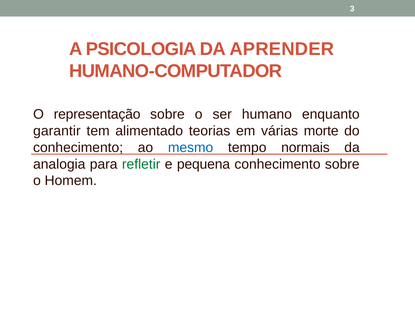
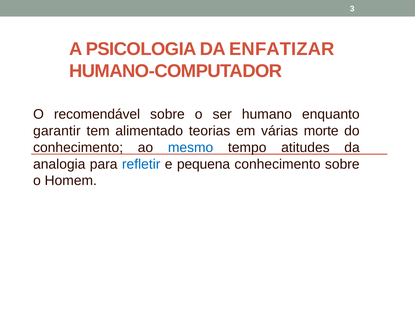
APRENDER: APRENDER -> ENFATIZAR (282, 49)
representação: representação -> recomendável (97, 114)
normais: normais -> atitudes (305, 148)
refletir colour: green -> blue (141, 164)
